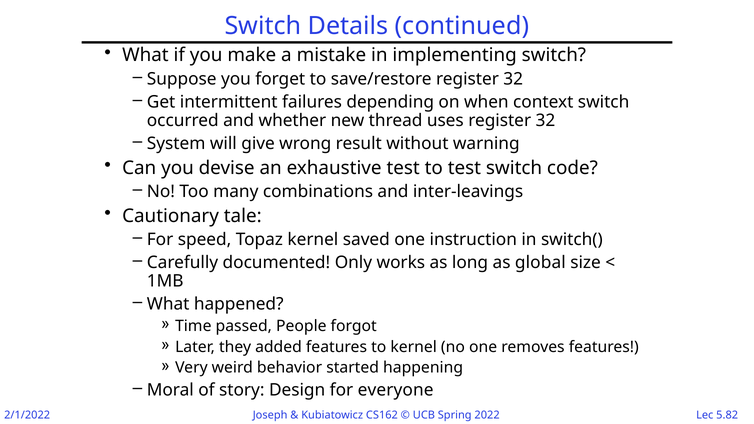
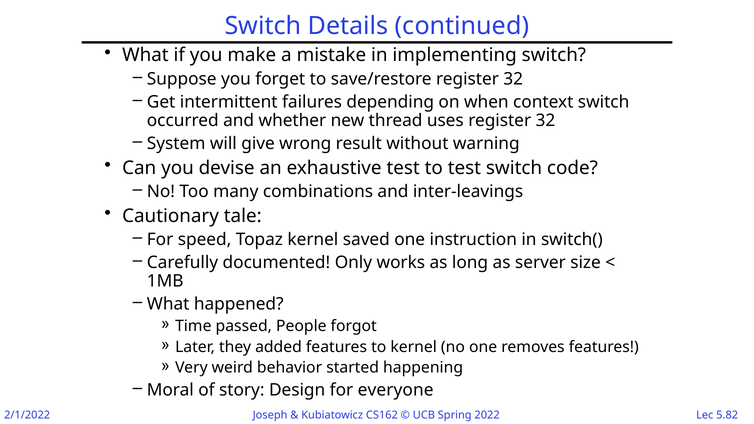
global: global -> server (540, 263)
